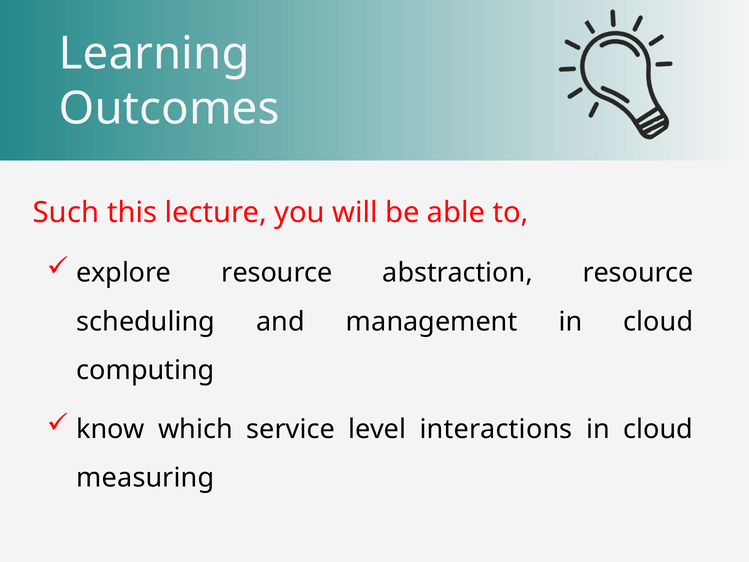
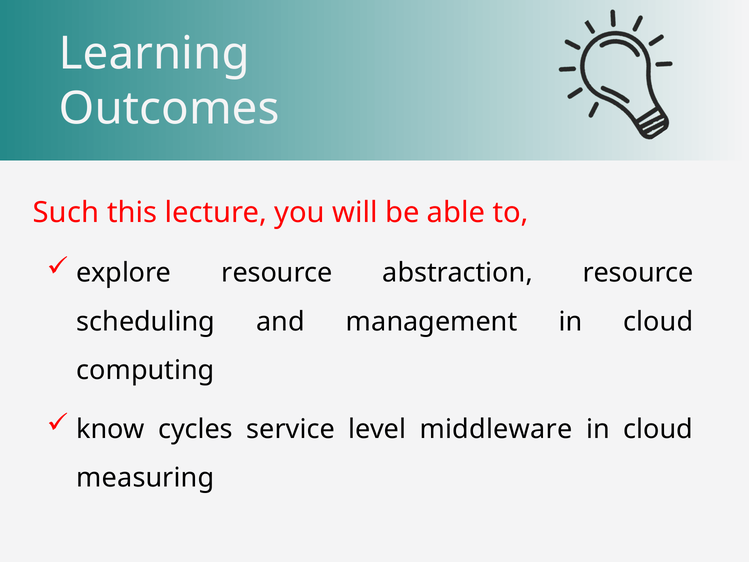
which: which -> cycles (196, 429)
interactions: interactions -> middleware (496, 429)
